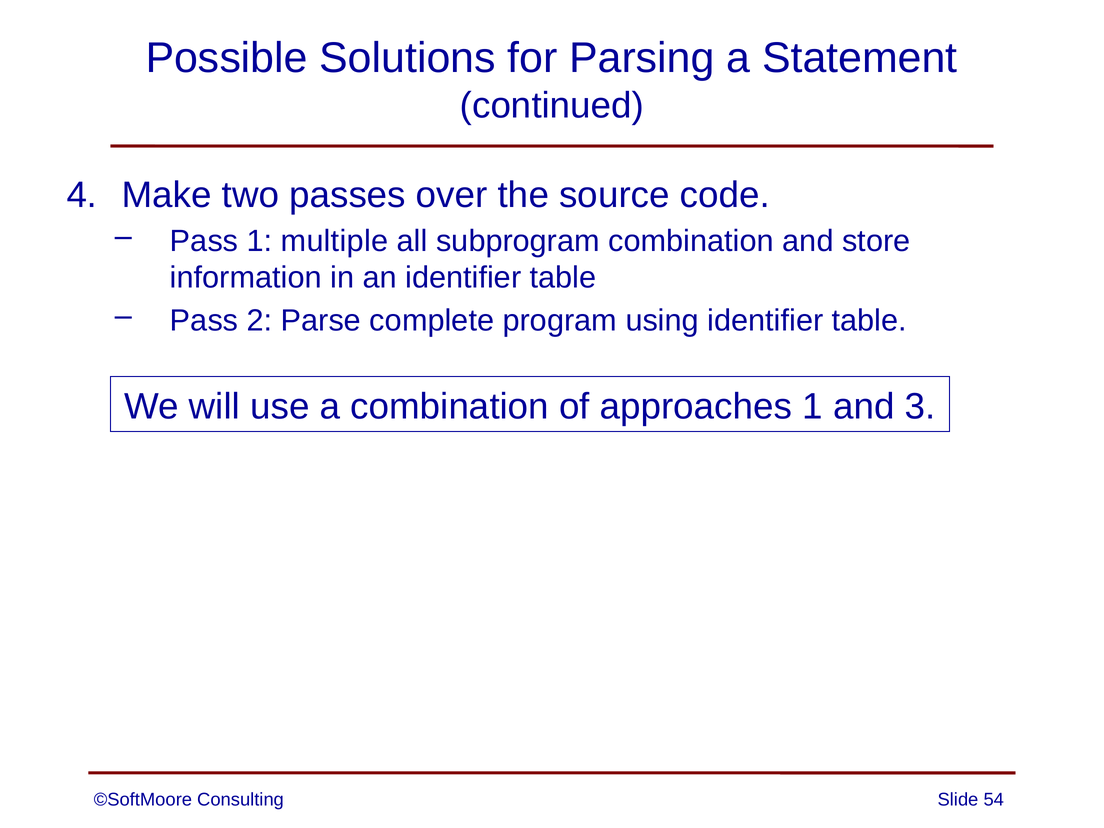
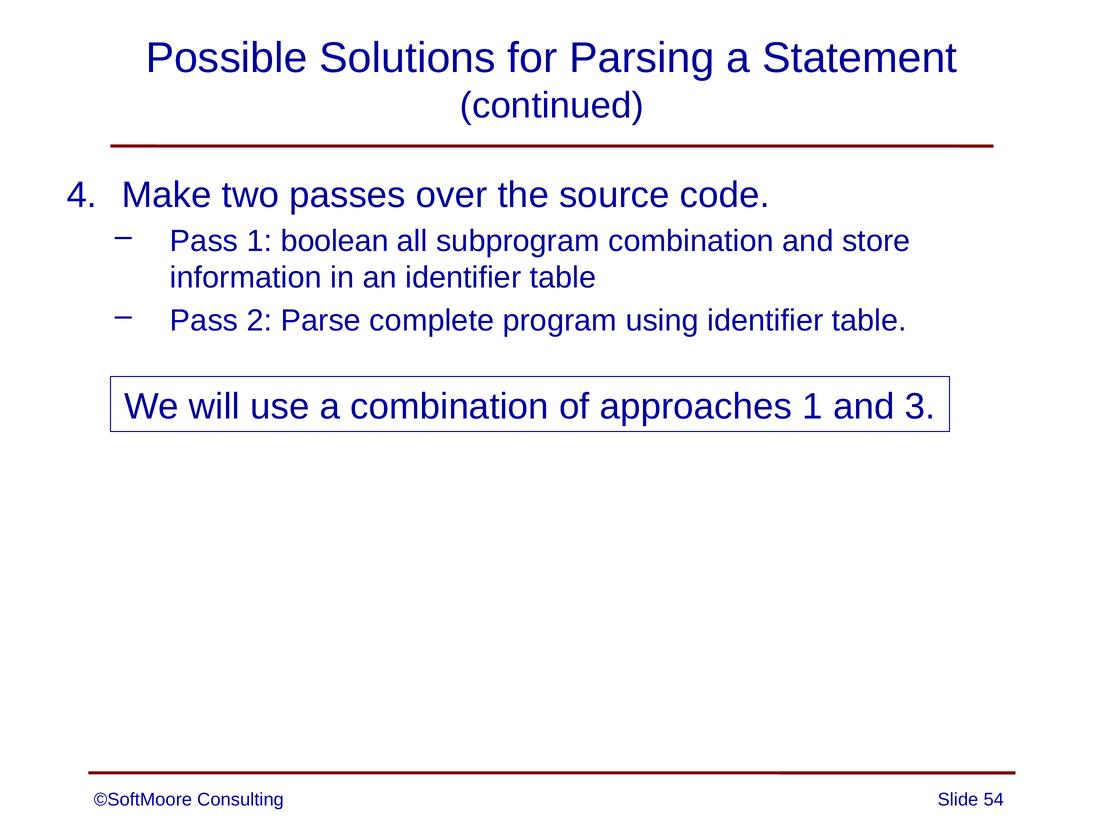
multiple: multiple -> boolean (335, 241)
